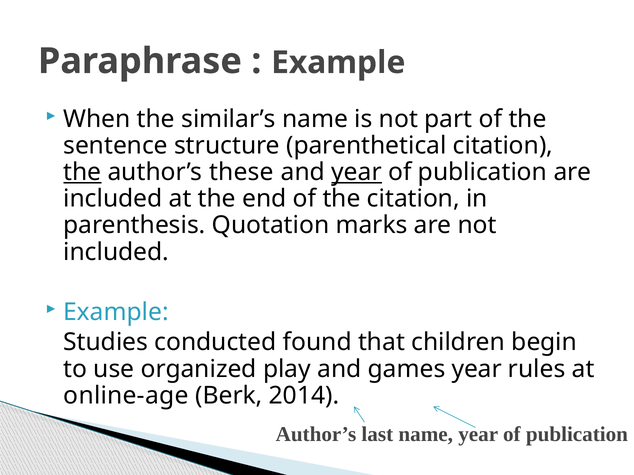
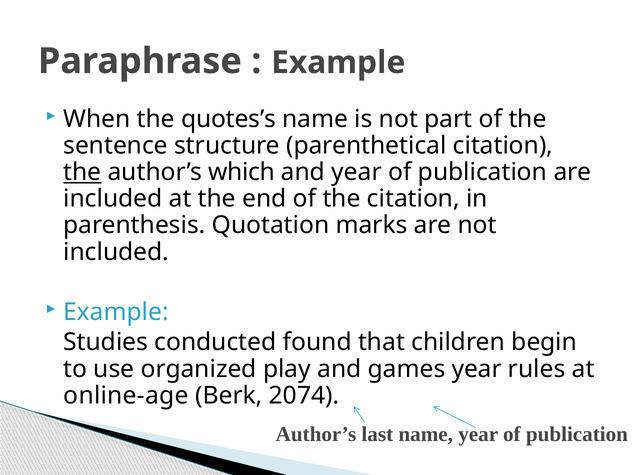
similar’s: similar’s -> quotes’s (229, 119)
these: these -> which (242, 172)
year underline: present -> none (357, 172)
2014: 2014 -> 2074 (304, 396)
